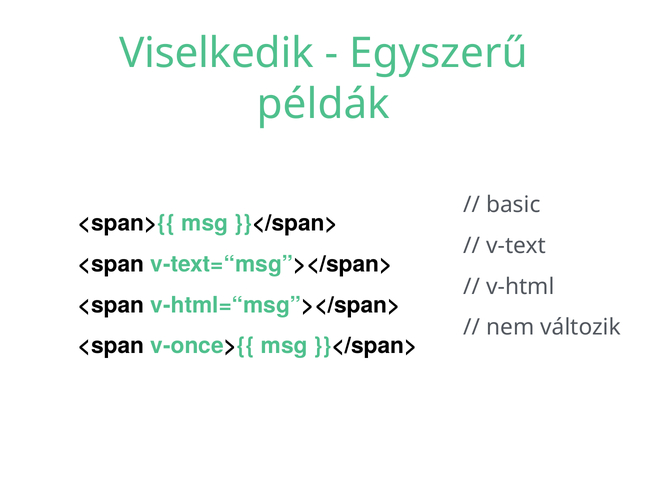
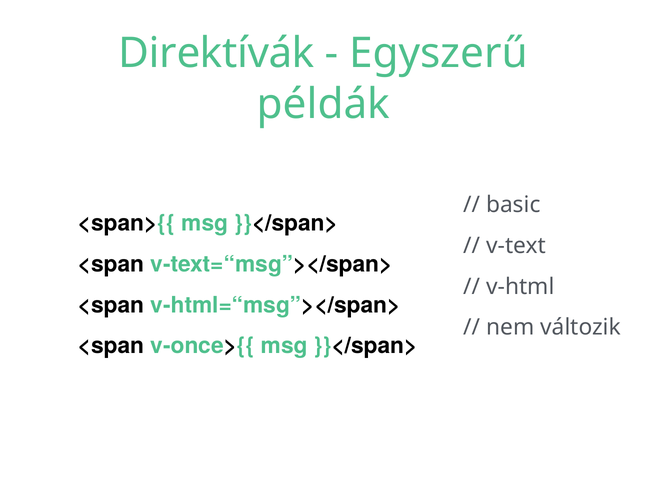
Viselkedik: Viselkedik -> Direktívák (217, 53)
